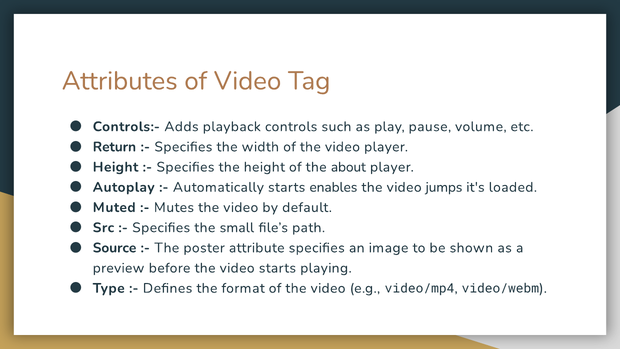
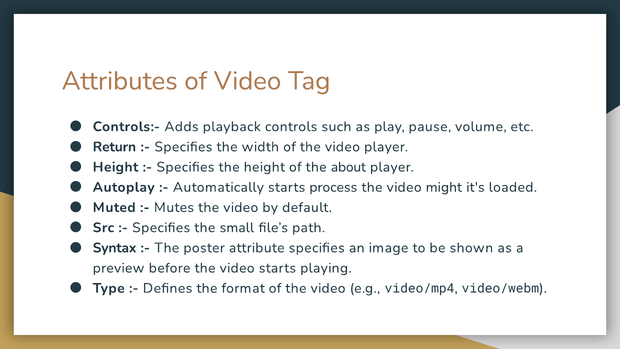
enables: enables -> process (333, 187)
jumps: jumps -> might (444, 187)
Source: Source -> Syntax (115, 248)
